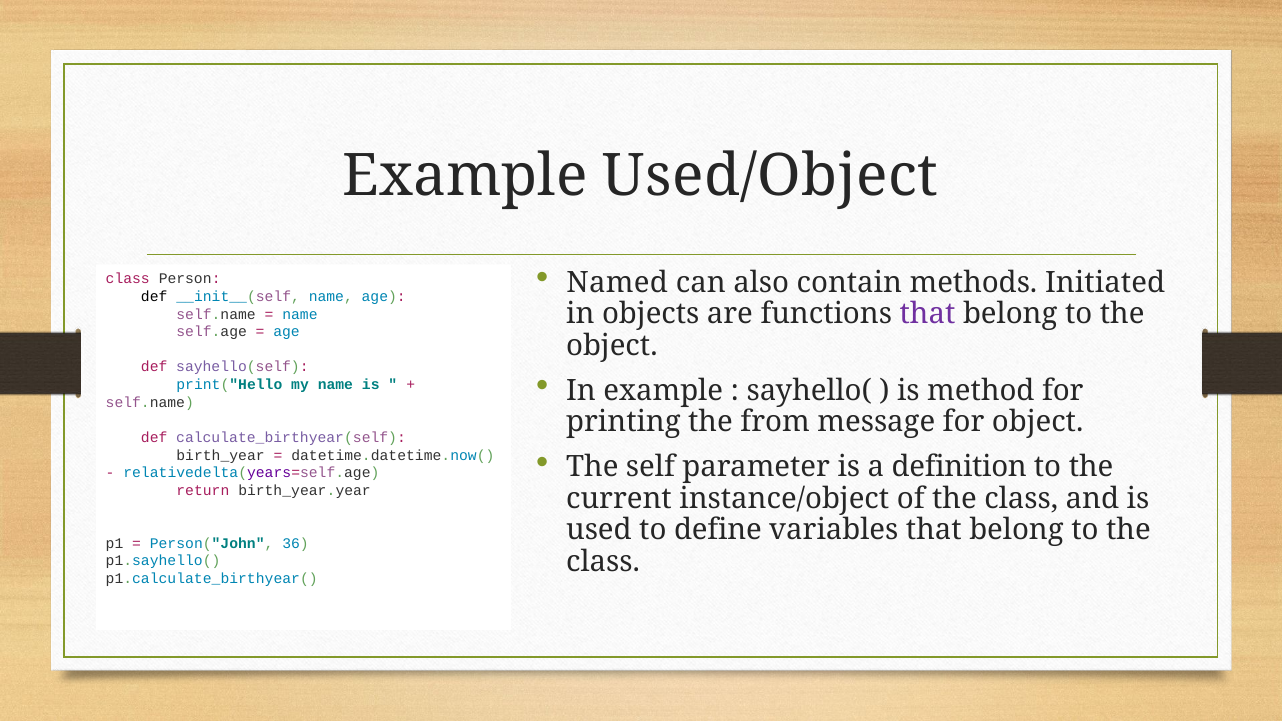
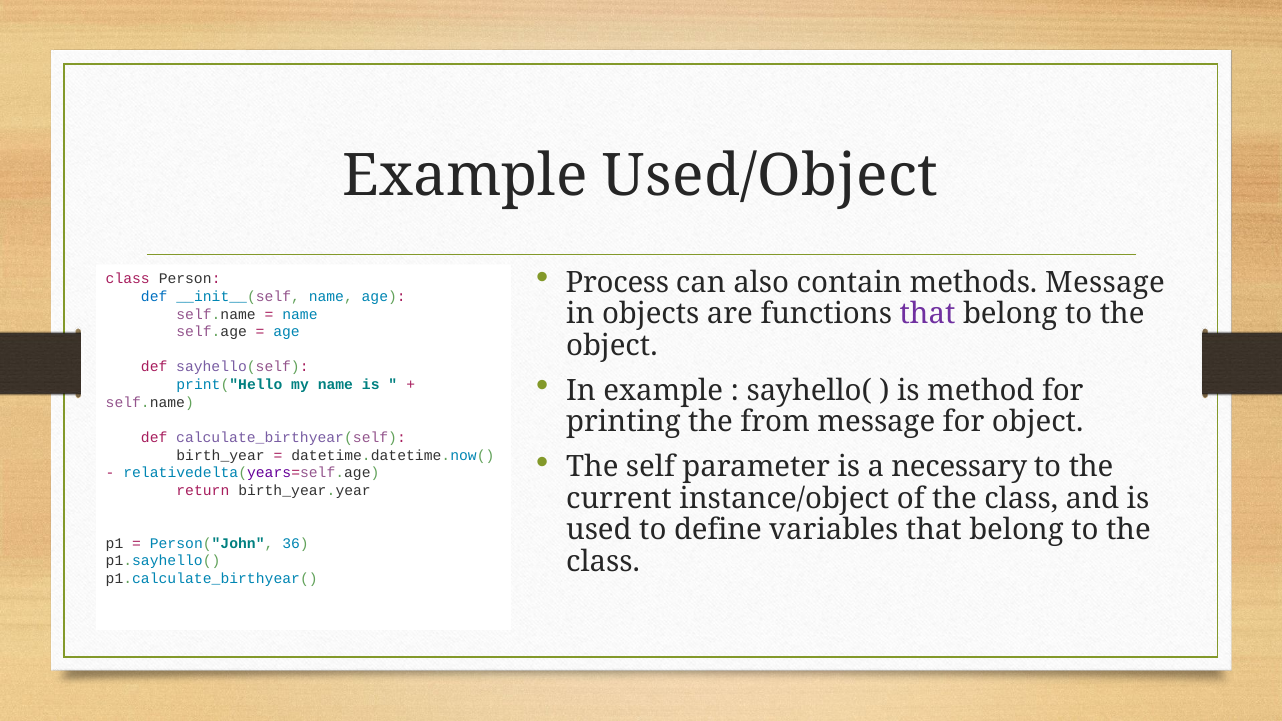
Named: Named -> Process (617, 282)
methods Initiated: Initiated -> Message (1105, 282)
def colour: black -> blue (154, 297)
definition: definition -> necessary (959, 467)
